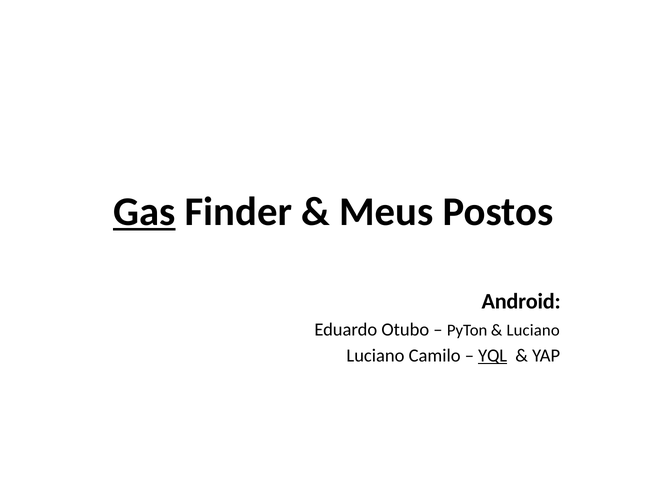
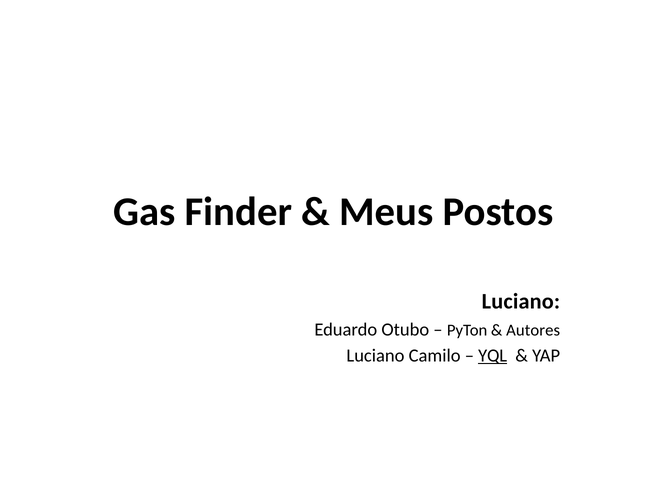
Gas underline: present -> none (144, 212)
Android: Android -> Luciano (521, 302)
Luciano: Luciano -> Autores (533, 330)
